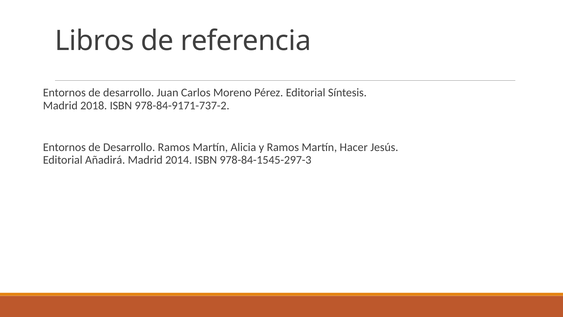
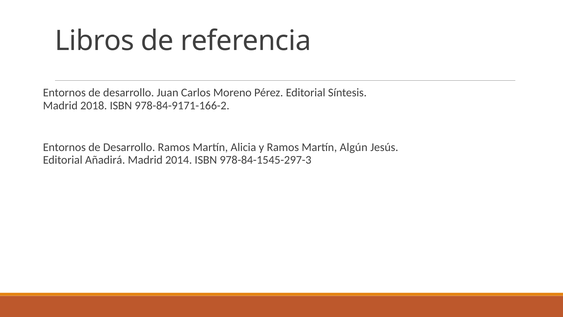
978-84-9171-737-2: 978-84-9171-737-2 -> 978-84-9171-166-2 (182, 105)
Hacer: Hacer -> Algún (354, 147)
